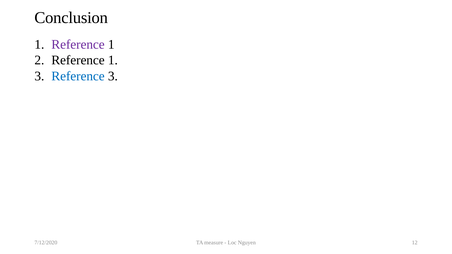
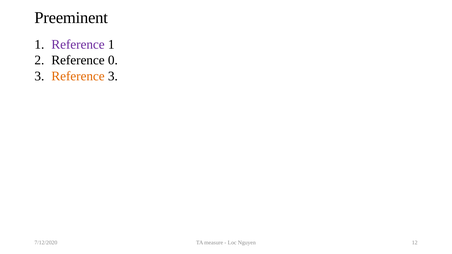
Conclusion: Conclusion -> Preeminent (71, 18)
2 Reference 1: 1 -> 0 (113, 60)
Reference colour: blue -> orange (78, 76)
